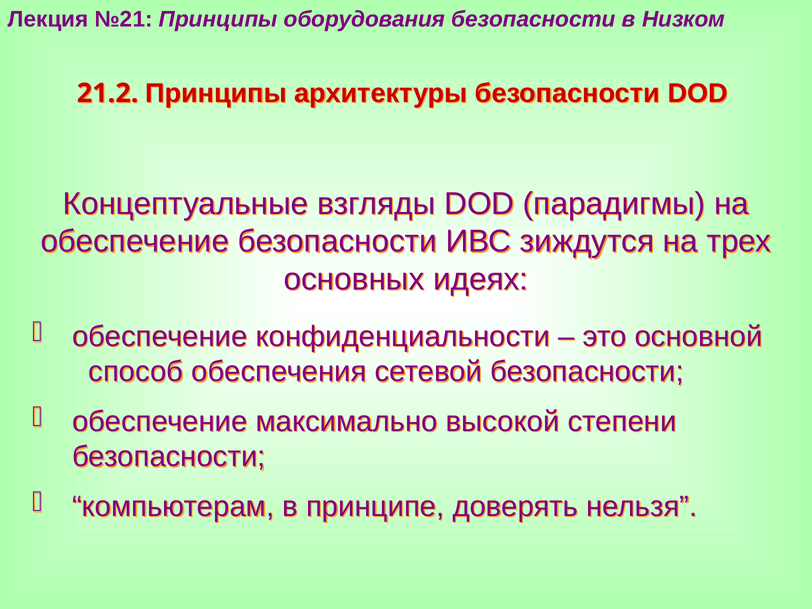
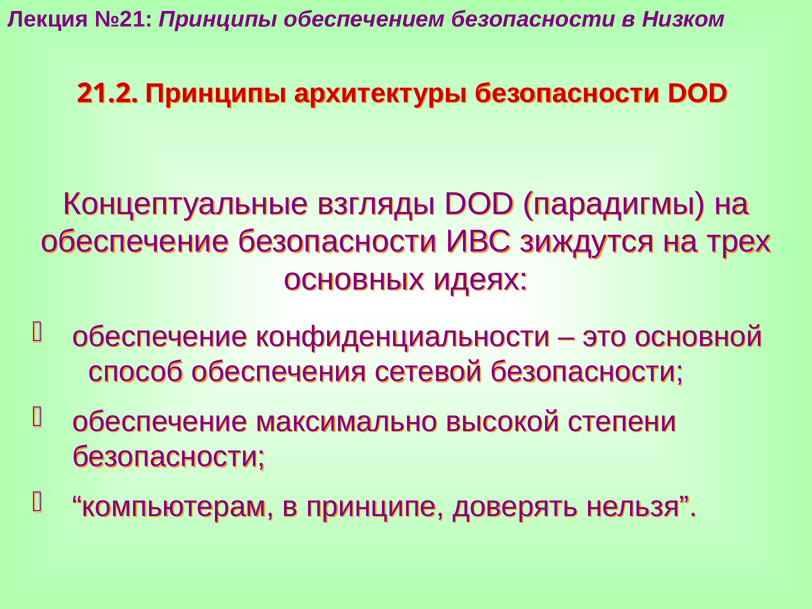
оборудования: оборудования -> обеспечением (364, 19)
